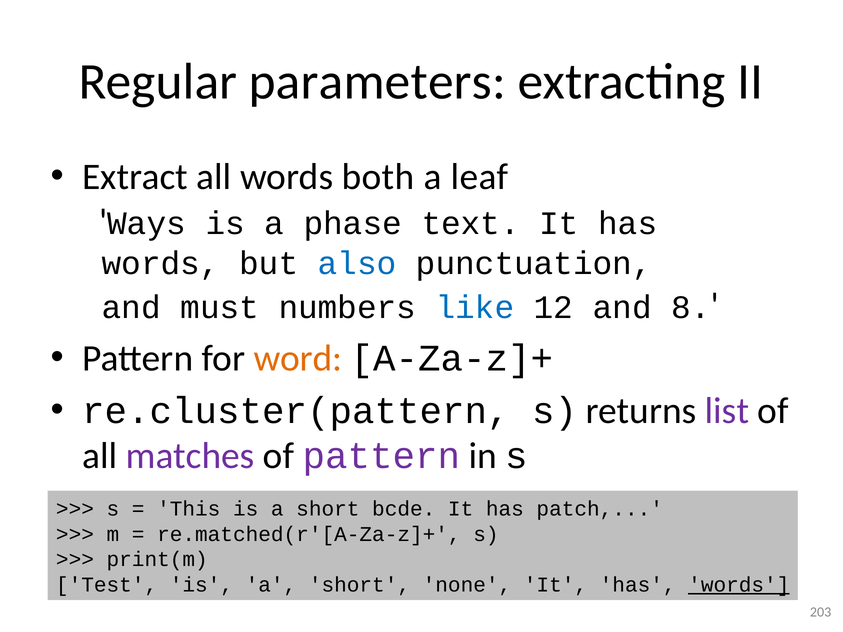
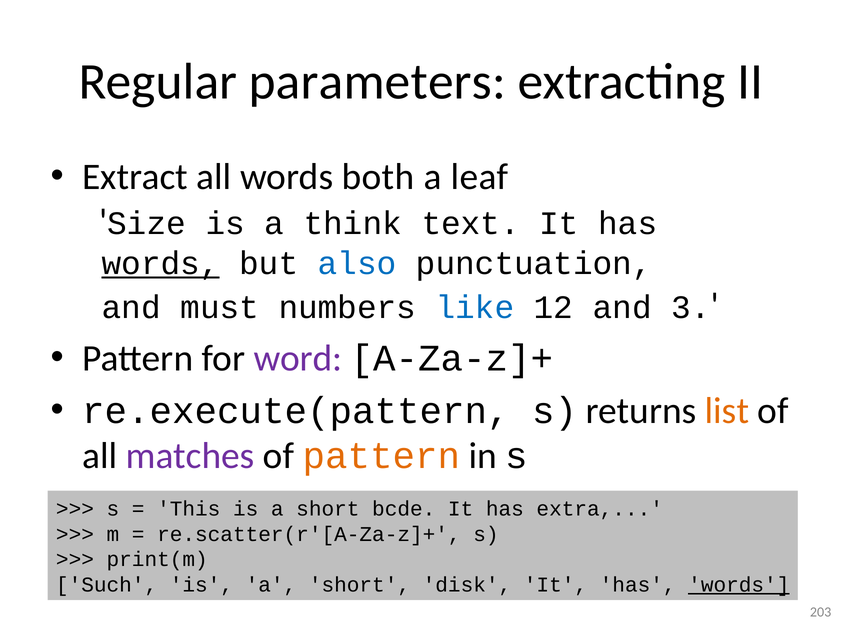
Ways: Ways -> Size (147, 223)
phase: phase -> think (353, 223)
words underline: none -> present (161, 264)
8: 8 -> 3 (691, 308)
word colour: orange -> purple (298, 359)
re.cluster(pattern: re.cluster(pattern -> re.execute(pattern (296, 411)
list colour: purple -> orange (727, 411)
pattern colour: purple -> orange (381, 456)
patch: patch -> extra (600, 509)
re.matched(r'[A-Za-z]+: re.matched(r'[A-Za-z]+ -> re.scatter(r'[A-Za-z]+ (309, 534)
Test: Test -> Such (107, 585)
none: none -> disk (467, 585)
